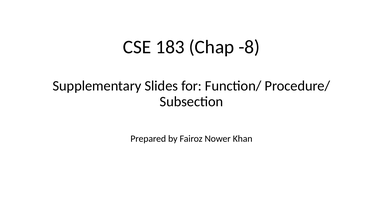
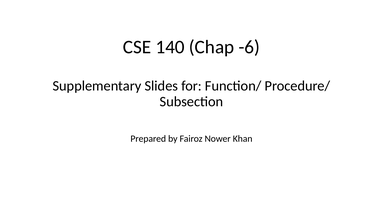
183: 183 -> 140 (170, 47)
-8: -8 -> -6 (249, 47)
